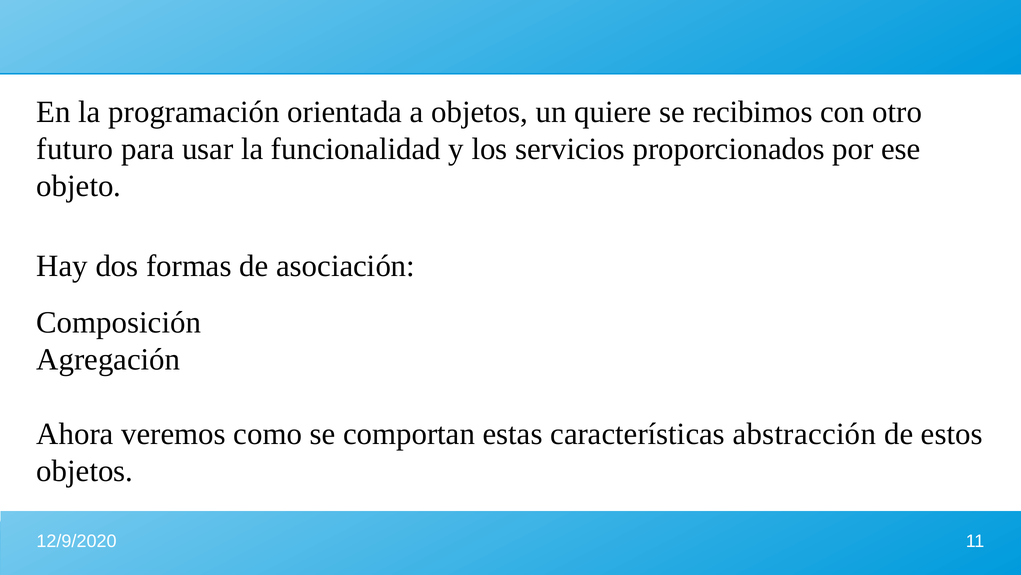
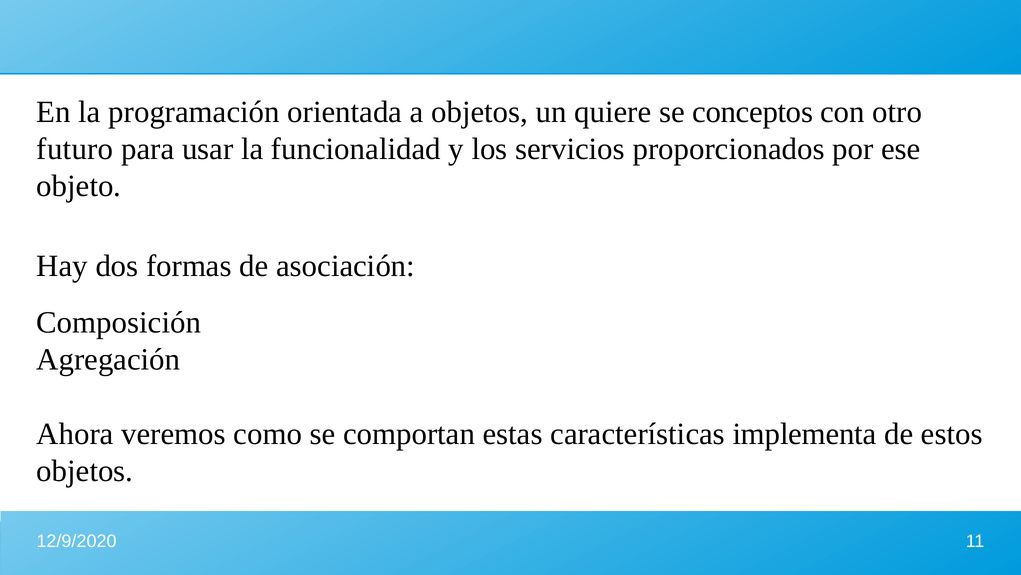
recibimos: recibimos -> conceptos (753, 112)
abstracción: abstracción -> implementa (805, 433)
